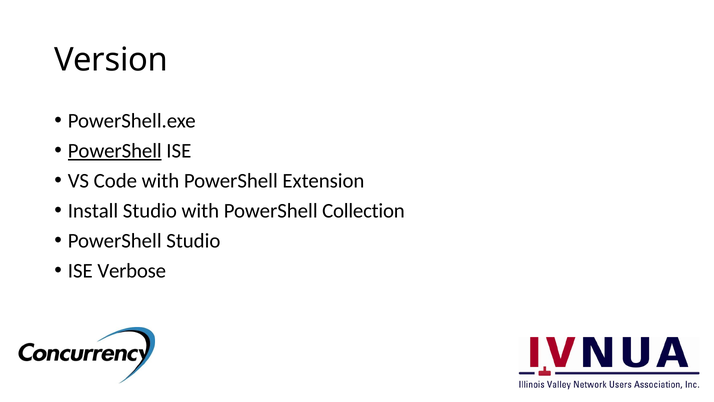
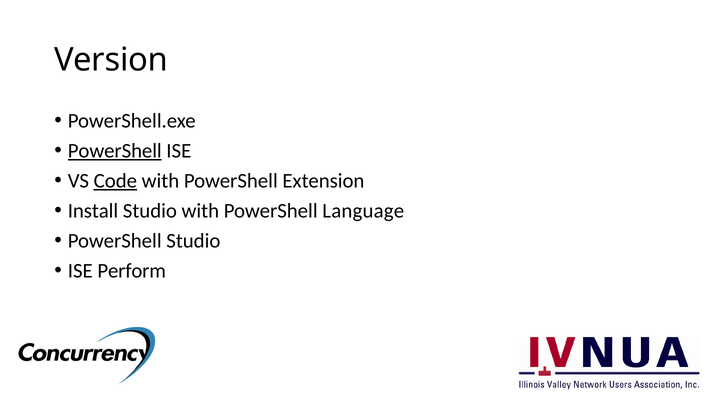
Code underline: none -> present (115, 181)
Collection: Collection -> Language (363, 211)
Verbose: Verbose -> Perform (132, 270)
